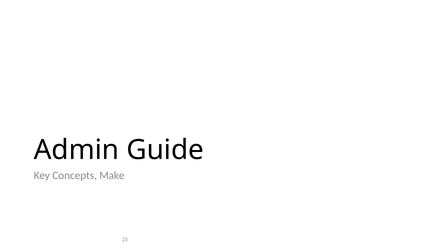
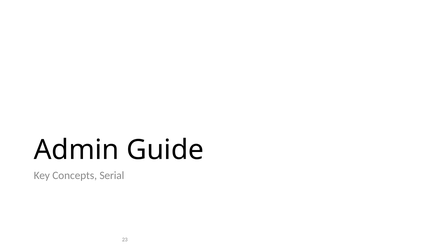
Make: Make -> Serial (112, 176)
